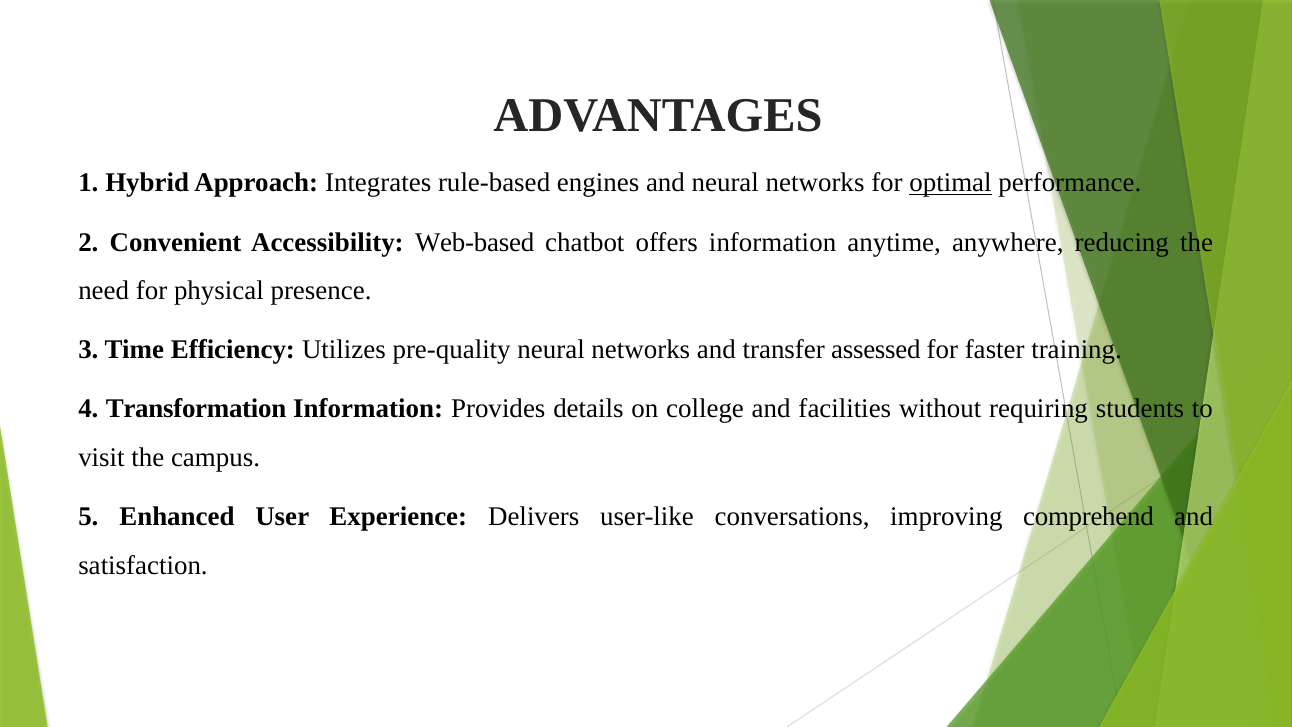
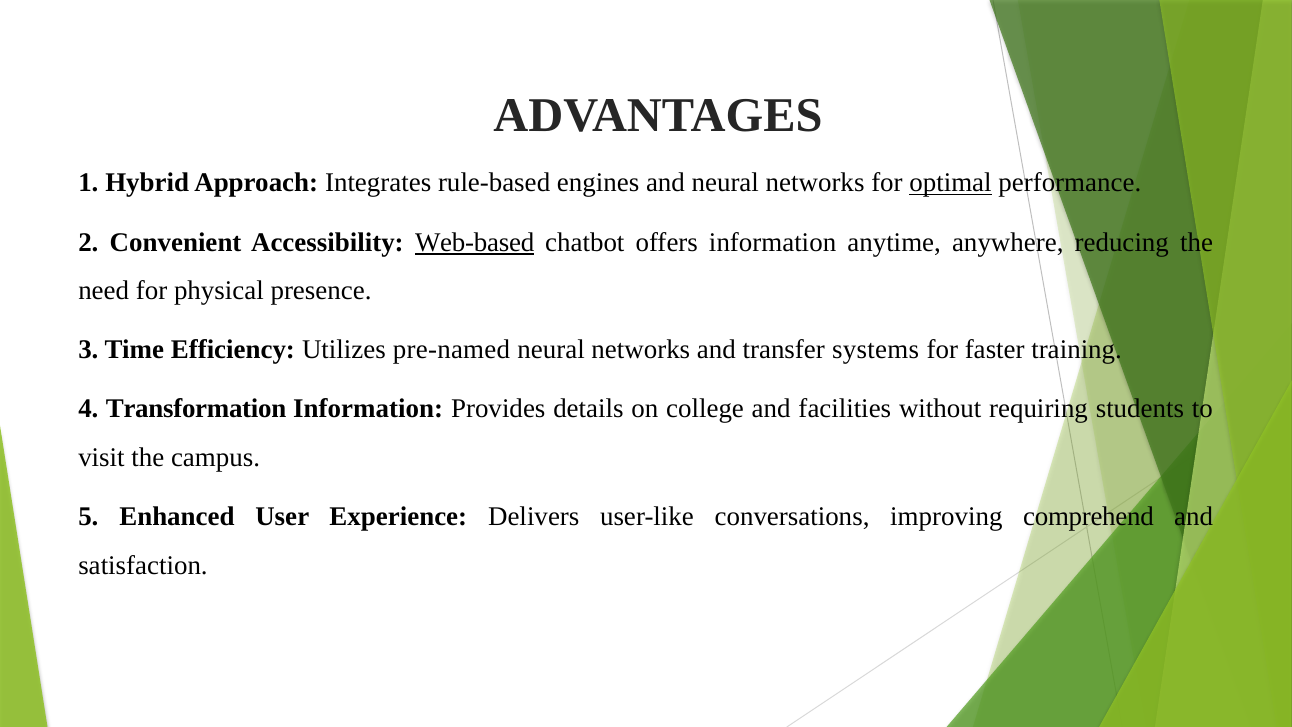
Web-based underline: none -> present (475, 242)
pre-quality: pre-quality -> pre-named (451, 350)
assessed: assessed -> systems (876, 350)
